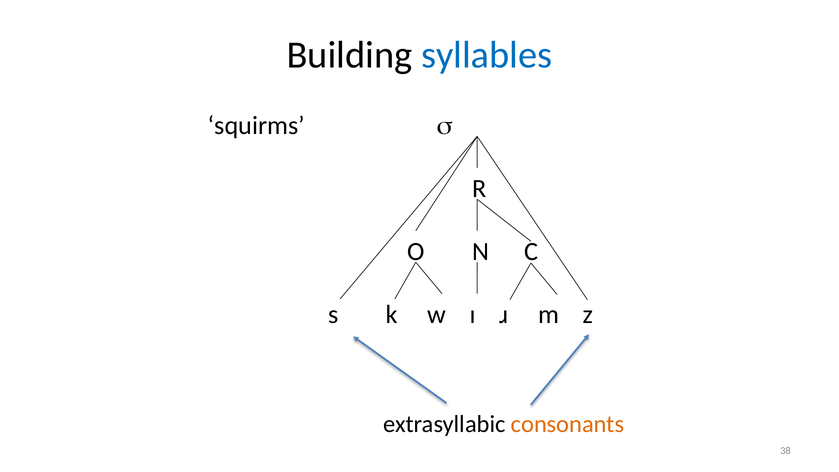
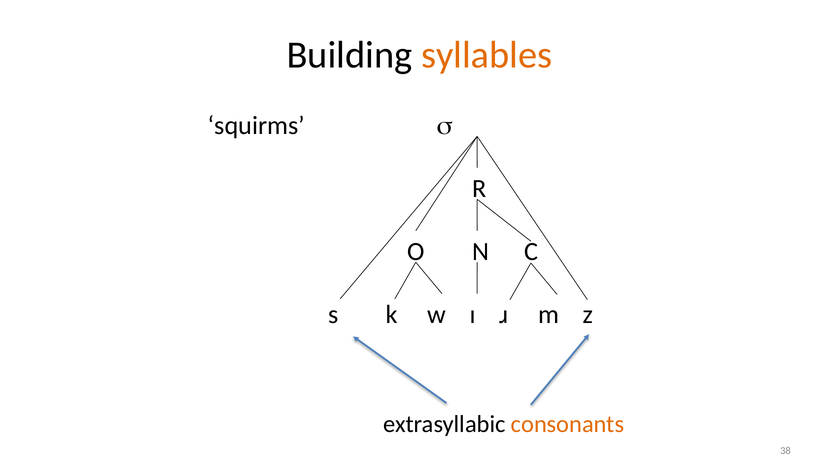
syllables colour: blue -> orange (487, 55)
